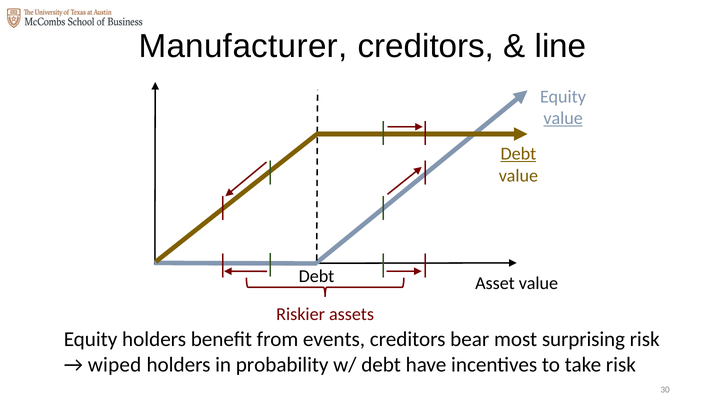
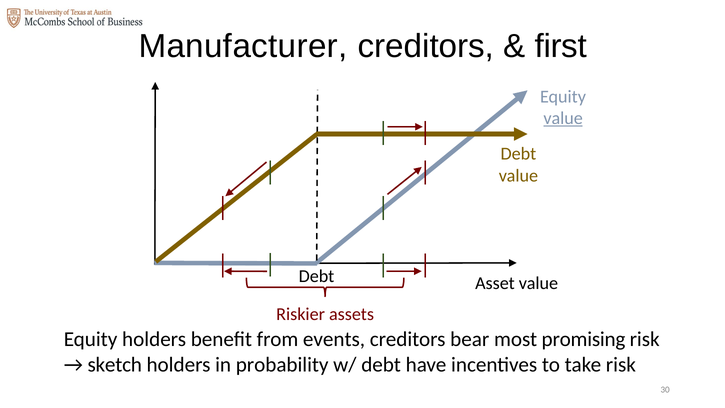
line: line -> first (561, 46)
Debt underline: present -> none (518, 154)
surprising: surprising -> promising (584, 339)
wiped: wiped -> sketch (115, 365)
